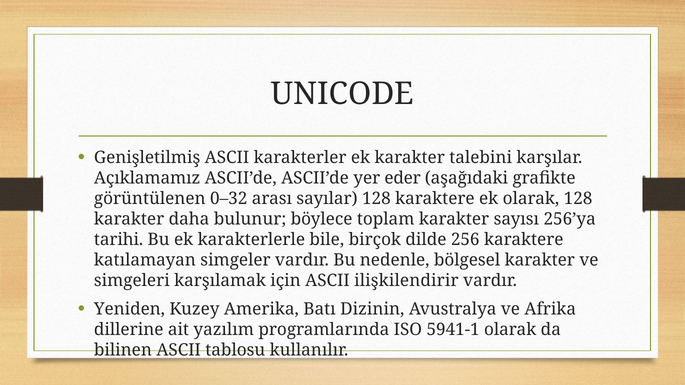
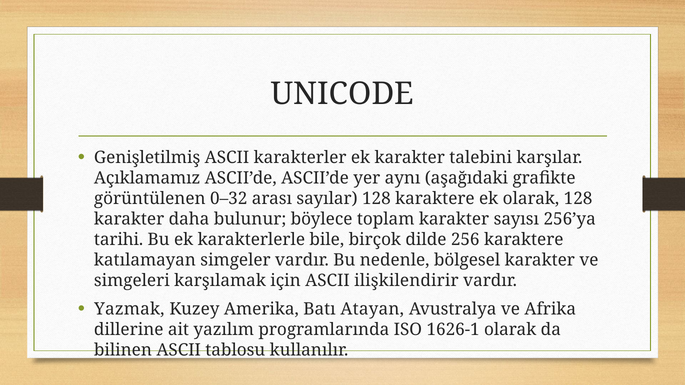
eder: eder -> aynı (403, 178)
Yeniden: Yeniden -> Yazmak (129, 309)
Dizinin: Dizinin -> Atayan (372, 309)
5941-1: 5941-1 -> 1626-1 (453, 330)
